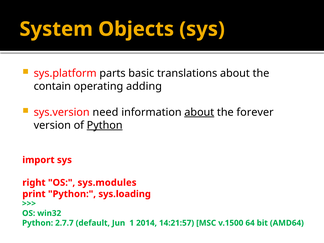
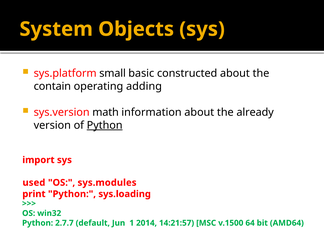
parts: parts -> small (113, 73)
translations: translations -> constructed (187, 73)
need: need -> math (106, 112)
about underline: present -> none (199, 112)
forever: forever -> already (255, 112)
right: right -> used (34, 183)
